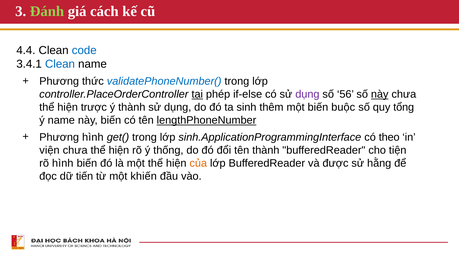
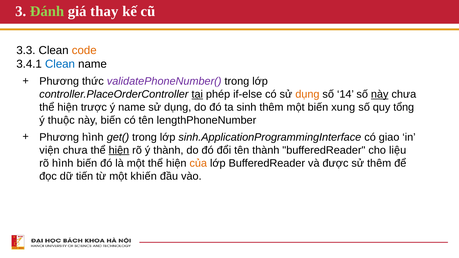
cách: cách -> thay (104, 11)
4.4: 4.4 -> 3.3 (26, 50)
code colour: blue -> orange (84, 50)
validatePhoneNumber( colour: blue -> purple (164, 81)
dụng colour: purple -> orange (307, 94)
56: 56 -> 14 (345, 94)
ý thành: thành -> name (132, 107)
buộc: buộc -> xung (343, 107)
ý name: name -> thuộc (61, 120)
lengthPhoneNumber underline: present -> none (207, 120)
theo: theo -> giao (389, 137)
hiện underline: none -> present (119, 150)
ý thống: thống -> thành (168, 150)
tiện: tiện -> liệu (398, 150)
sử hằng: hằng -> thêm (379, 163)
